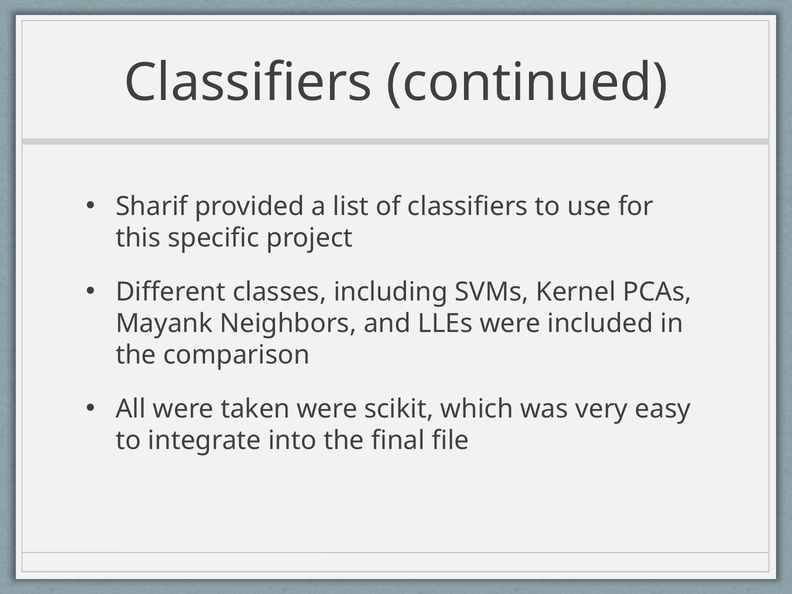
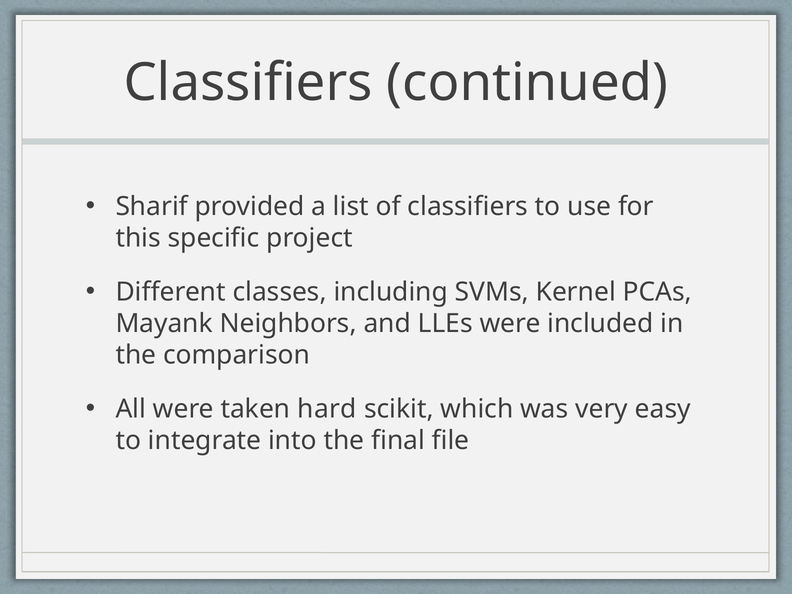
taken were: were -> hard (327, 409)
